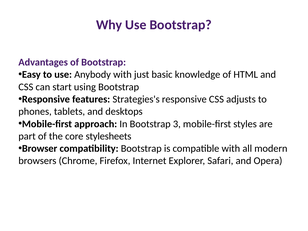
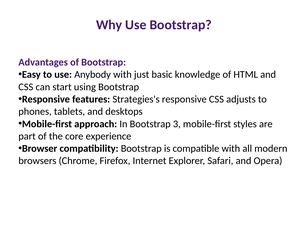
stylesheets: stylesheets -> experience (109, 136)
